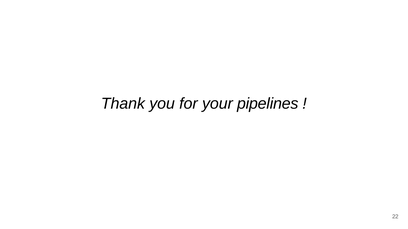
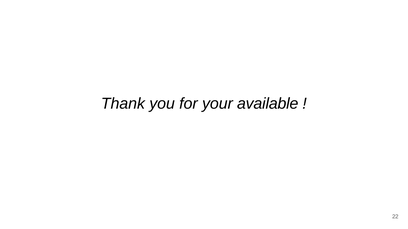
pipelines: pipelines -> available (268, 104)
